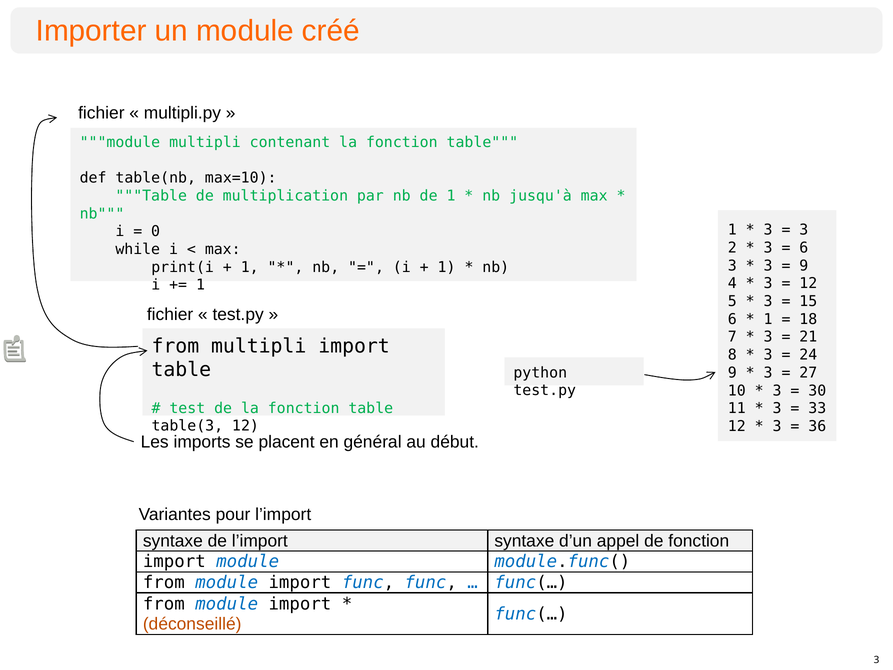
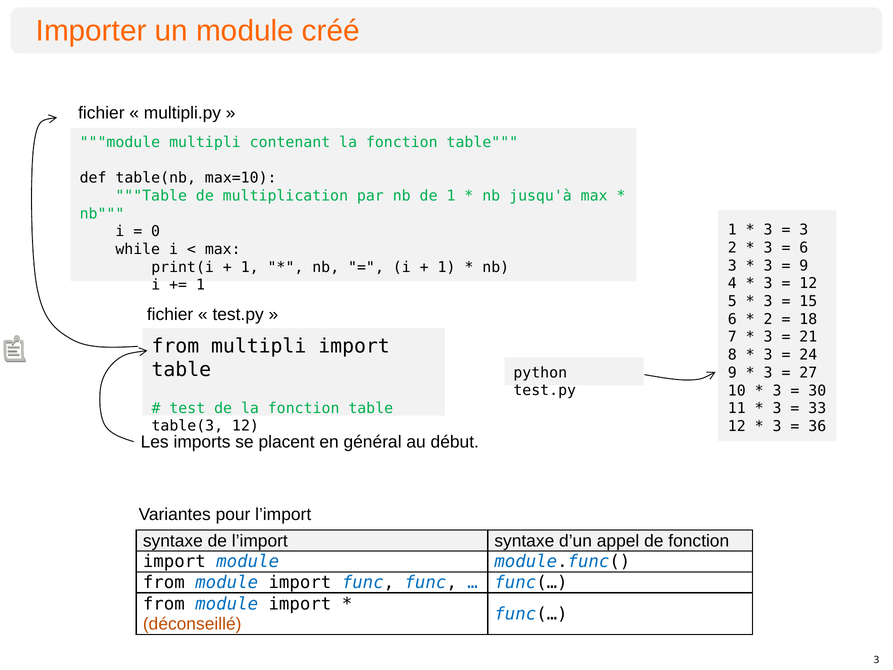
1: 1 -> 2 (768, 319)
